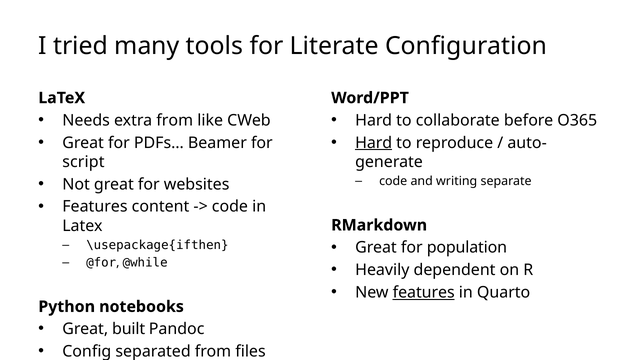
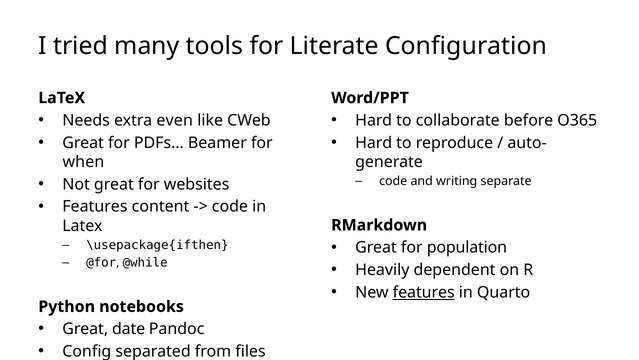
extra from: from -> even (175, 120)
Hard underline: present -> none (374, 143)
script: script -> when (83, 162)
built: built -> date (129, 329)
